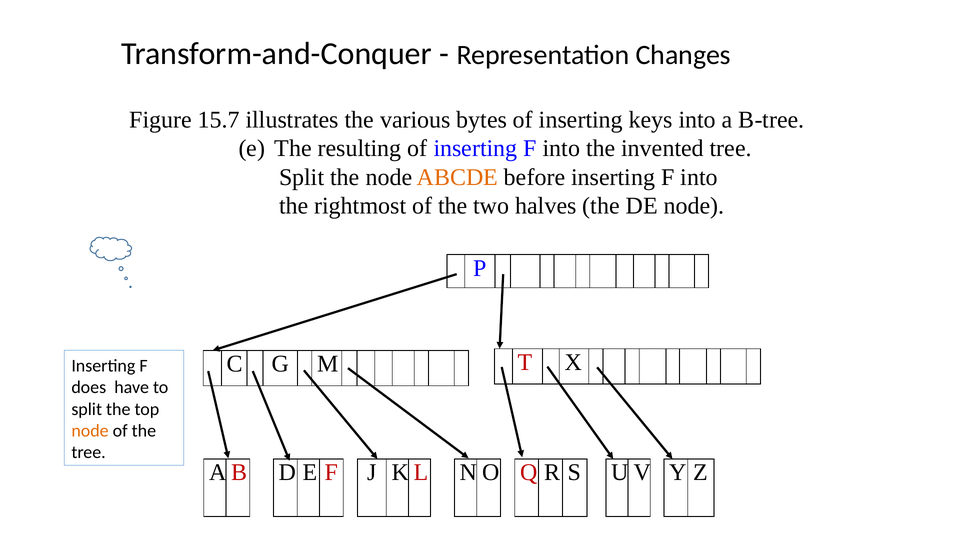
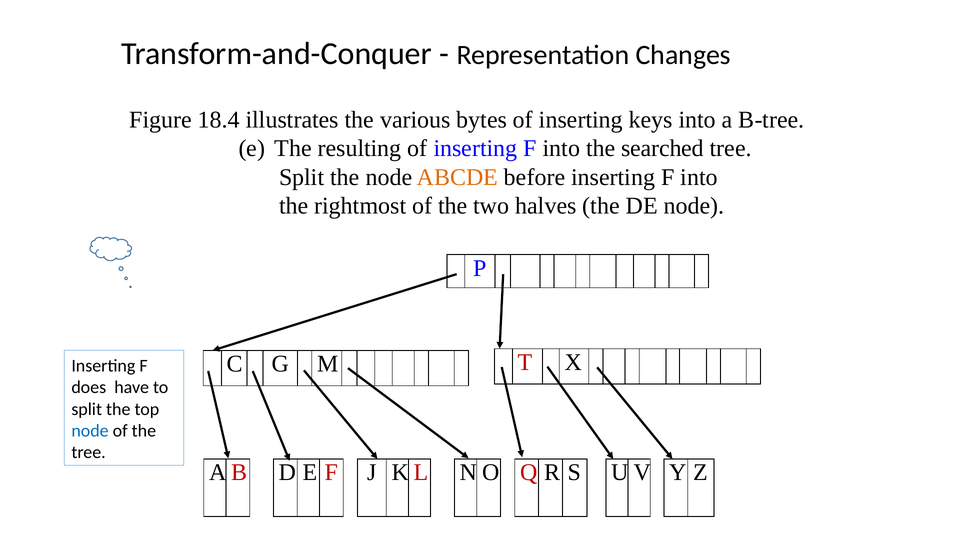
15.7: 15.7 -> 18.4 (219, 120)
invented: invented -> searched (663, 149)
node colour: orange -> blue (90, 431)
